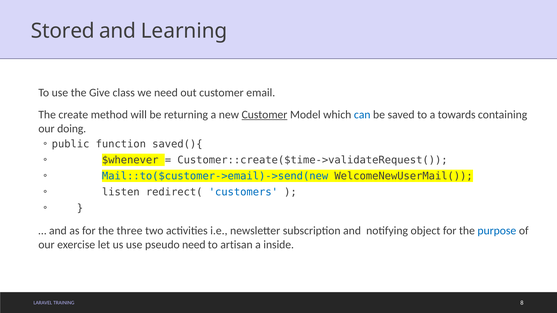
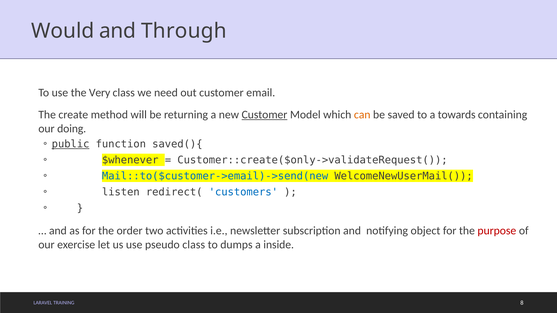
Stored: Stored -> Would (63, 31)
Learning: Learning -> Through (184, 31)
Give: Give -> Very (100, 93)
can colour: blue -> orange (362, 115)
public underline: none -> present (71, 144)
Customer::create($time->validateRequest(: Customer::create($time->validateRequest( -> Customer::create($only->validateRequest( (312, 160)
three: three -> order (130, 231)
purpose colour: blue -> red (497, 231)
pseudo need: need -> class (194, 245)
artisan: artisan -> dumps (236, 245)
